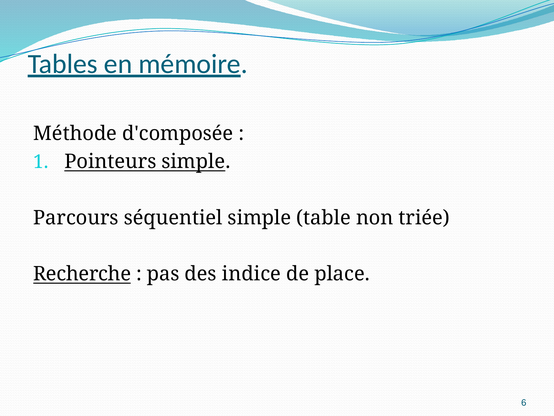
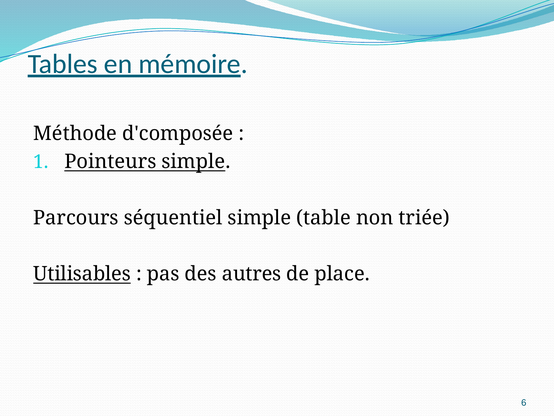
Recherche: Recherche -> Utilisables (82, 274)
indice: indice -> autres (252, 274)
